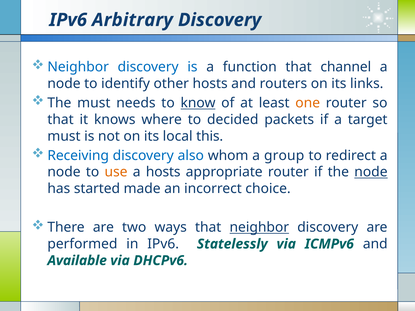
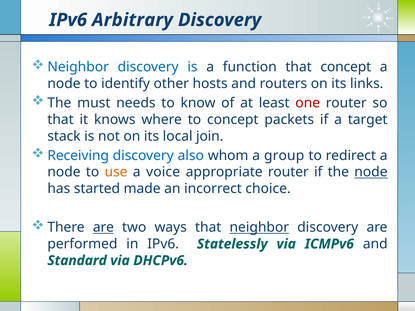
that channel: channel -> concept (346, 67)
know underline: present -> none (198, 103)
one colour: orange -> red (308, 103)
to decided: decided -> concept (233, 120)
must: must -> stack (64, 136)
this: this -> join (210, 136)
a hosts: hosts -> voice (163, 172)
are underline: none -> present (103, 228)
Available: Available -> Standard (77, 261)
